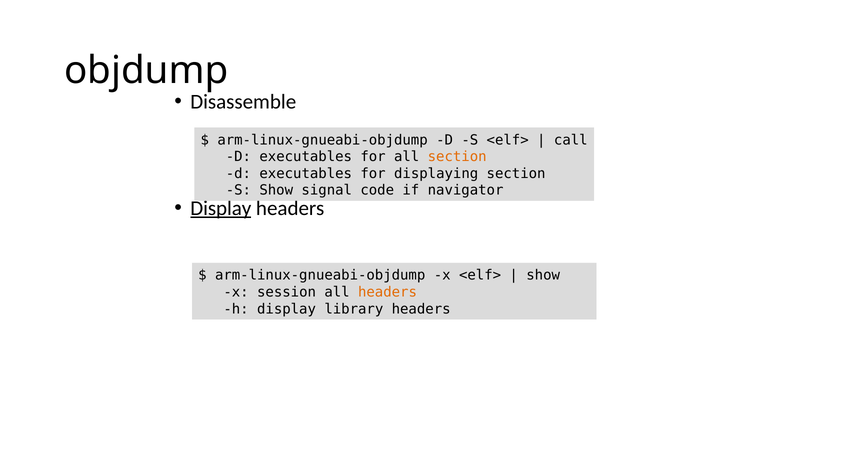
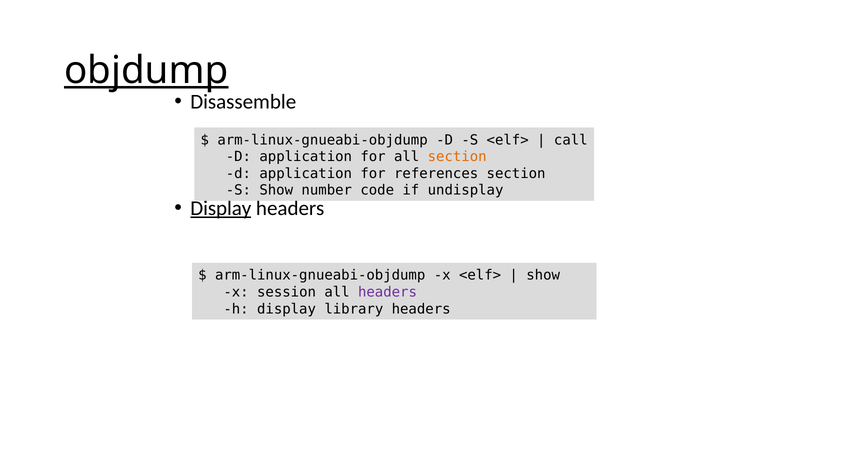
objdump underline: none -> present (146, 71)
executables: executables -> application (306, 157)
executables: executables -> application (306, 174)
displaying: displaying -> references (436, 174)
signal: signal -> number (327, 190)
navigator: navigator -> undisplay (466, 190)
headers colour: orange -> purple (388, 292)
